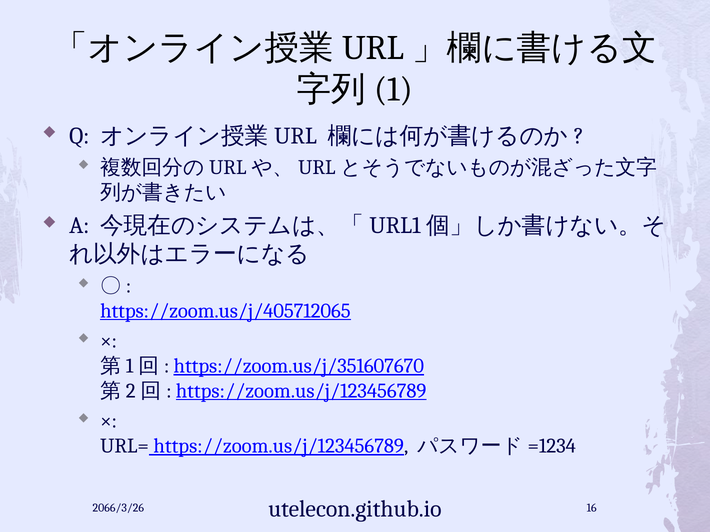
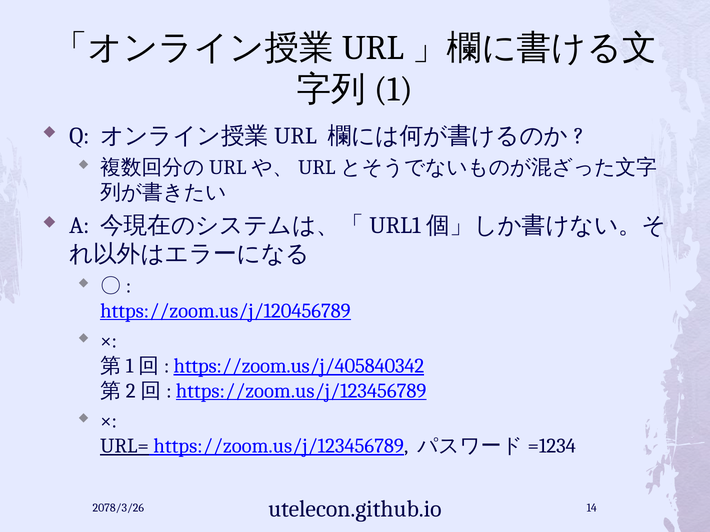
https://zoom.us/j/405712065: https://zoom.us/j/405712065 -> https://zoom.us/j/120456789 (225, 311)
https://zoom.us/j/351607670: https://zoom.us/j/351607670 -> https://zoom.us/j/405840342 (299, 366)
URL= underline: none -> present (125, 446)
2066/3/26: 2066/3/26 -> 2078/3/26 (118, 509)
16: 16 -> 14 (592, 509)
